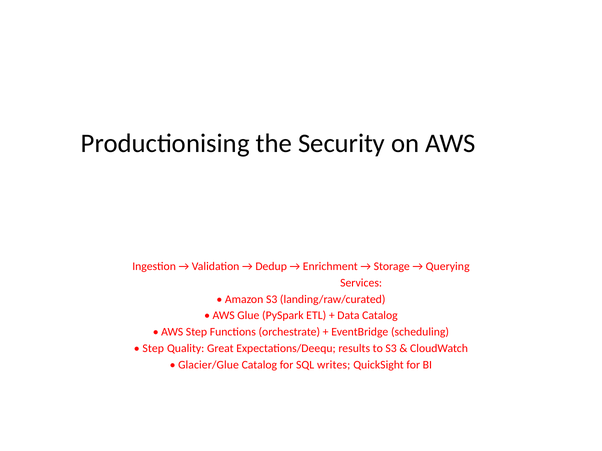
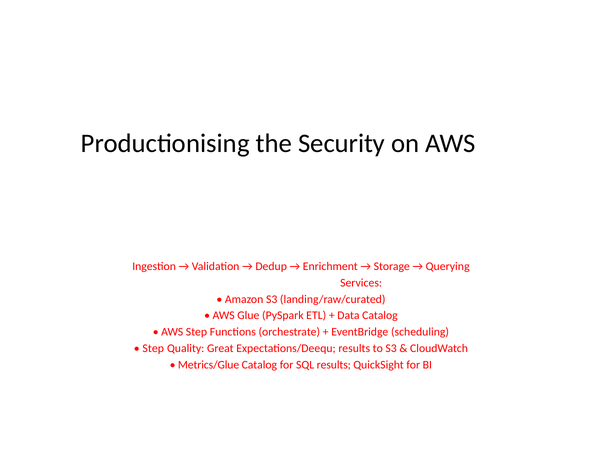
Glacier/Glue: Glacier/Glue -> Metrics/Glue (209, 365)
SQL writes: writes -> results (334, 365)
